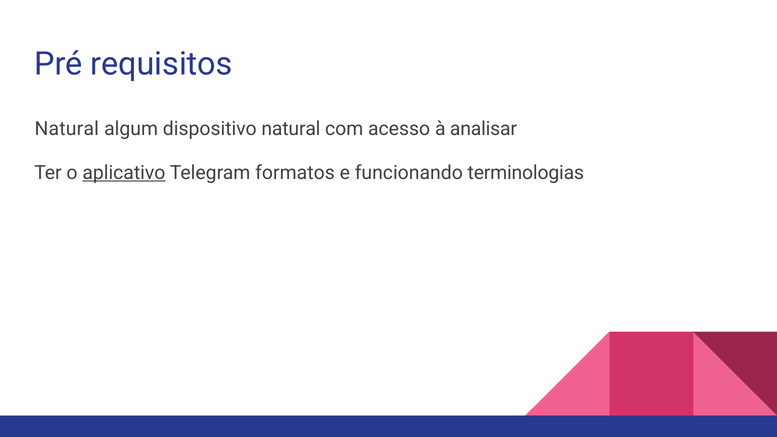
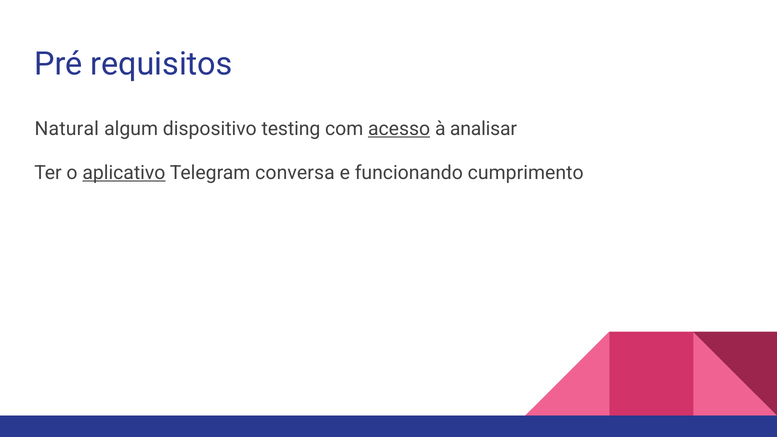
dispositivo natural: natural -> testing (291, 129)
acesso underline: none -> present (399, 129)
formatos: formatos -> conversa (295, 173)
terminologias: terminologias -> cumprimento (526, 173)
